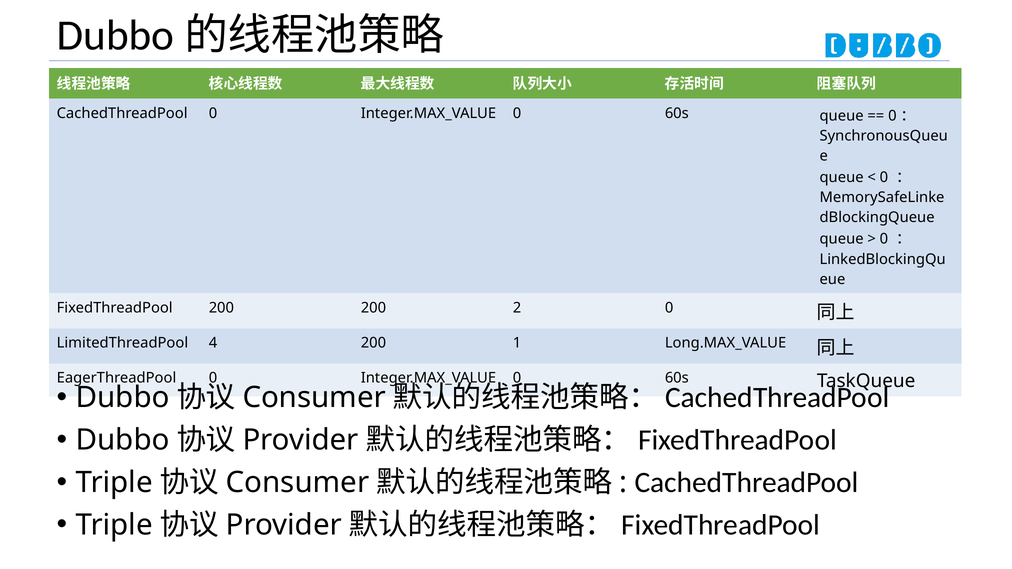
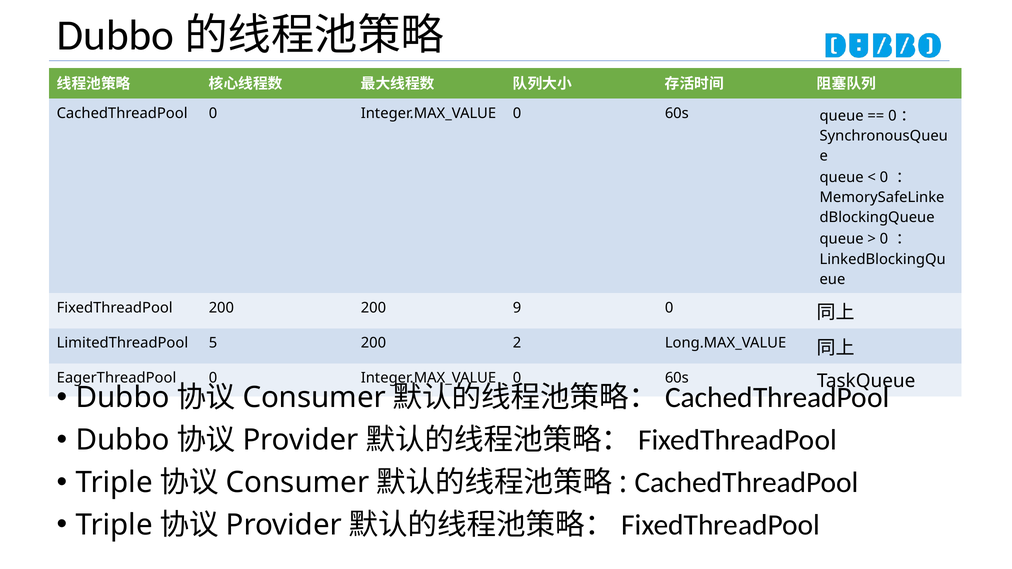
2: 2 -> 9 (517, 308)
4: 4 -> 5 (213, 343)
1: 1 -> 2 (517, 343)
